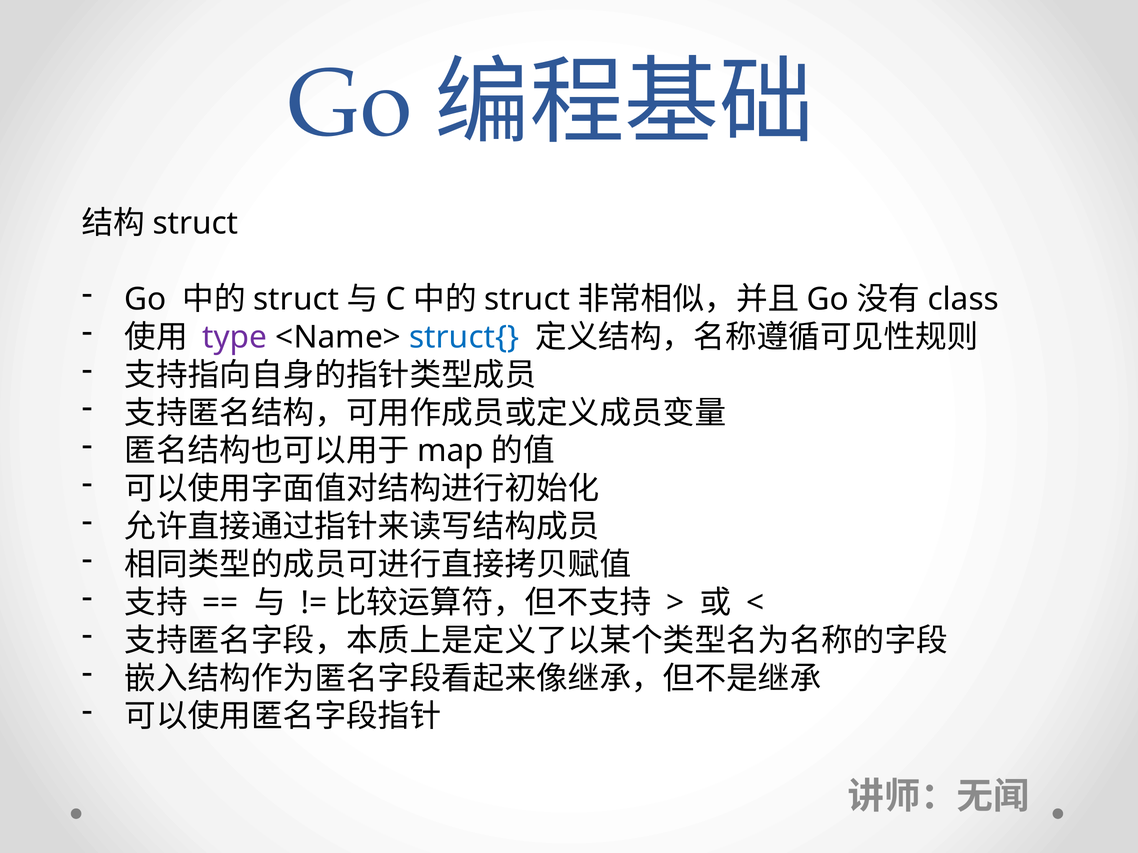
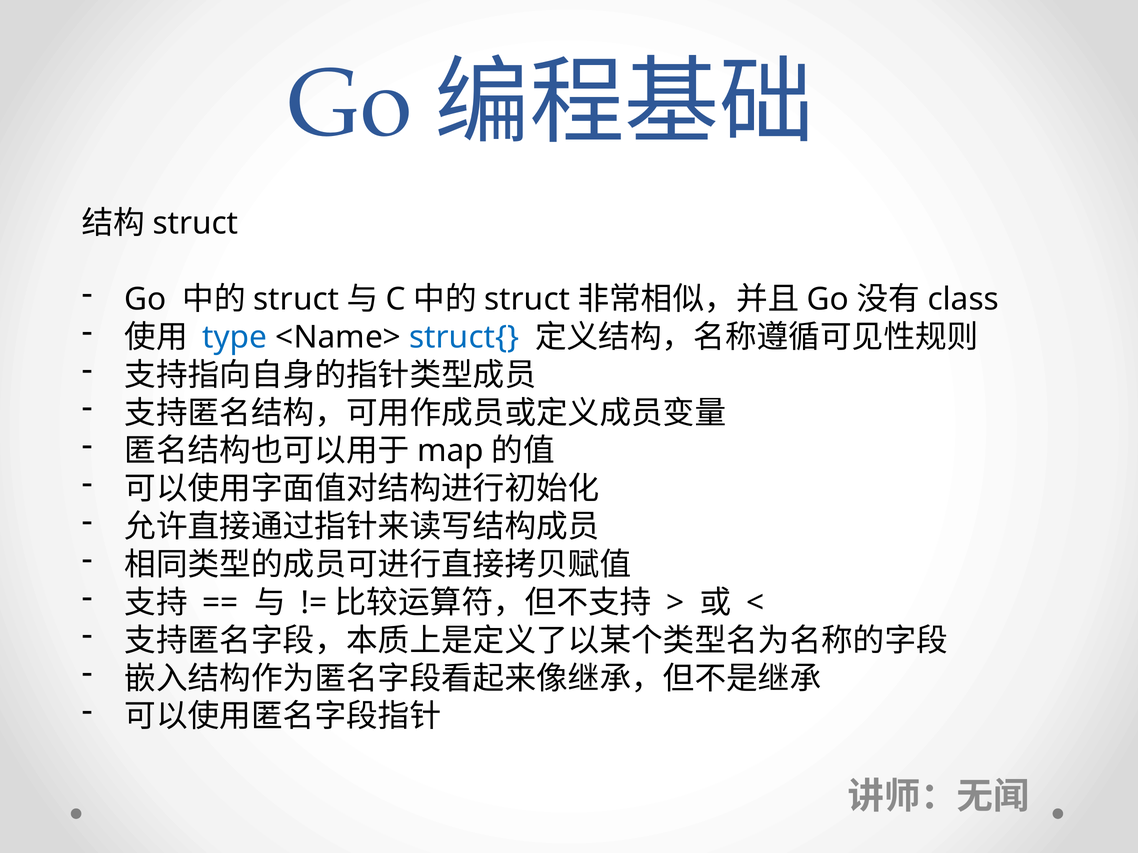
type colour: purple -> blue (235, 337)
